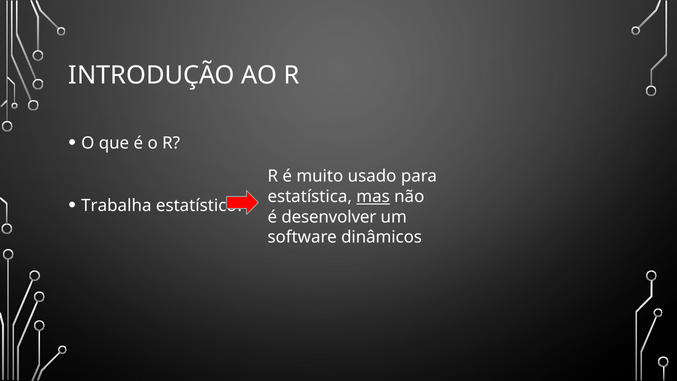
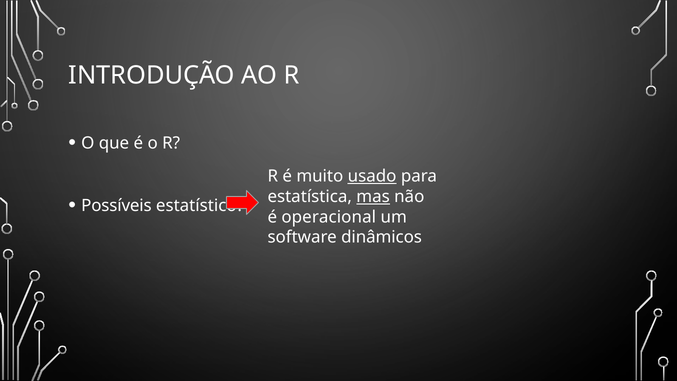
usado underline: none -> present (372, 176)
Trabalha: Trabalha -> Possíveis (116, 206)
desenvolver: desenvolver -> operacional (329, 217)
